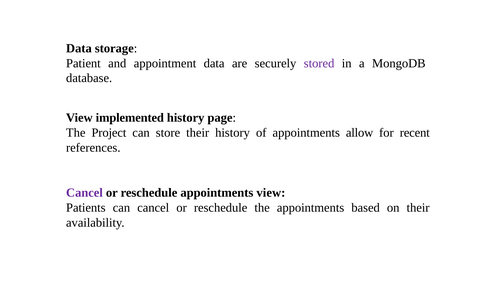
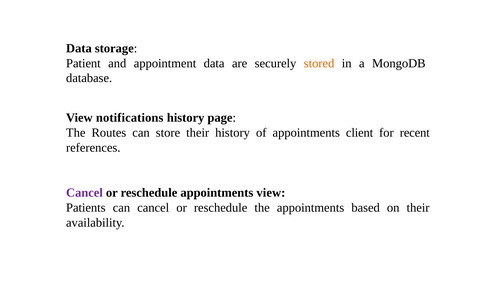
stored colour: purple -> orange (319, 63)
implemented: implemented -> notifications (130, 118)
Project: Project -> Routes (109, 133)
allow: allow -> client (360, 133)
